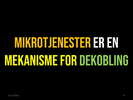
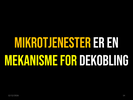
DEKOBLING colour: light green -> white (104, 60)
